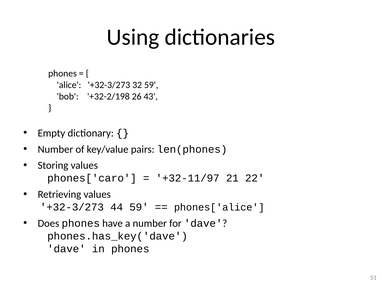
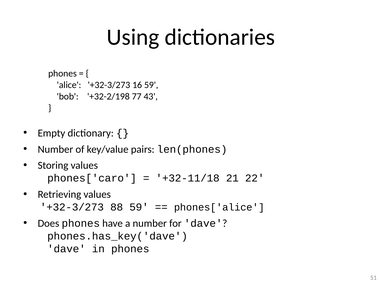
32: 32 -> 16 (137, 85)
26: 26 -> 77 (137, 96)
+32-11/97: +32-11/97 -> +32-11/18 (188, 178)
44: 44 -> 88 (117, 207)
